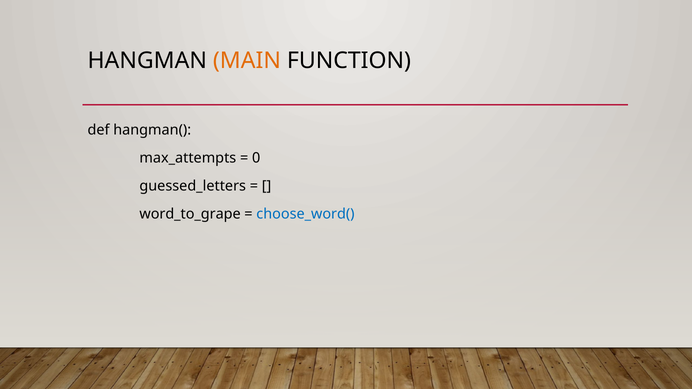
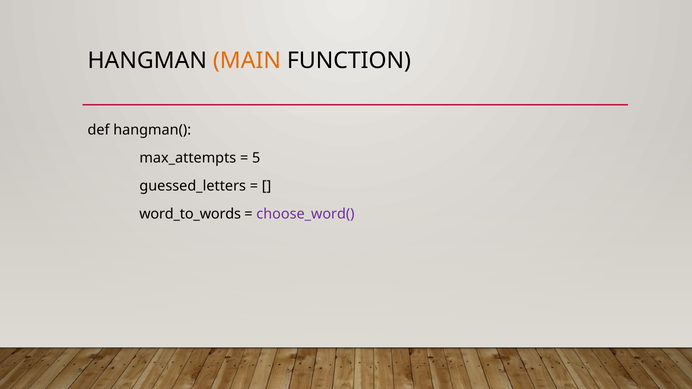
0: 0 -> 5 (256, 158)
word_to_grape: word_to_grape -> word_to_words (190, 214)
choose_word( colour: blue -> purple (305, 214)
